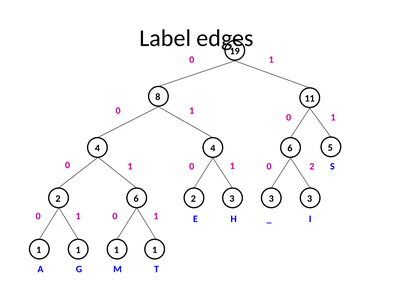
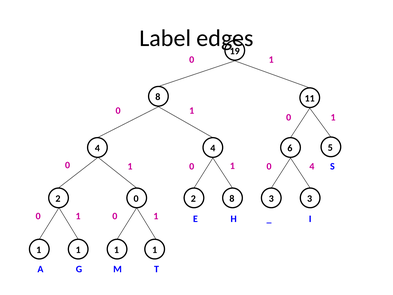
1 2: 2 -> 4 (312, 166)
2 6: 6 -> 0 (136, 198)
2 3: 3 -> 8 (232, 198)
